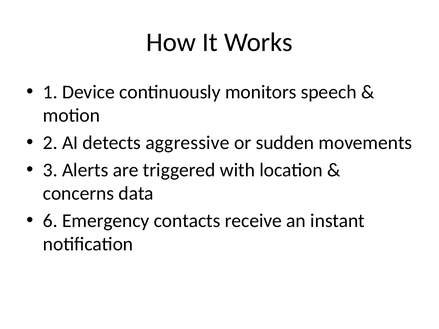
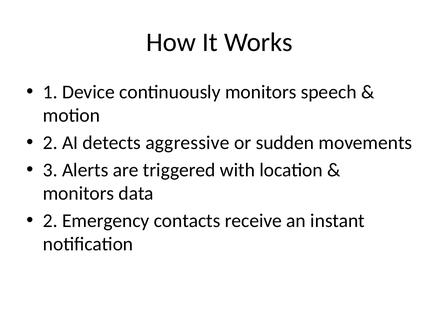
concerns: concerns -> monitors (79, 194)
6: 6 -> 2 (50, 221)
